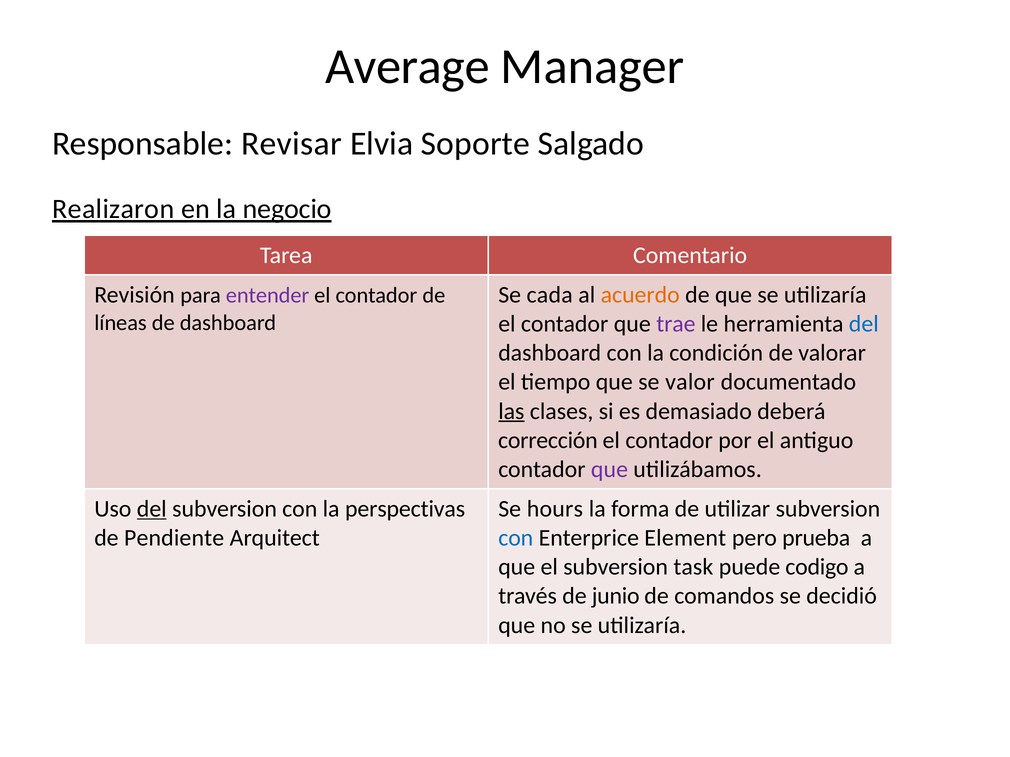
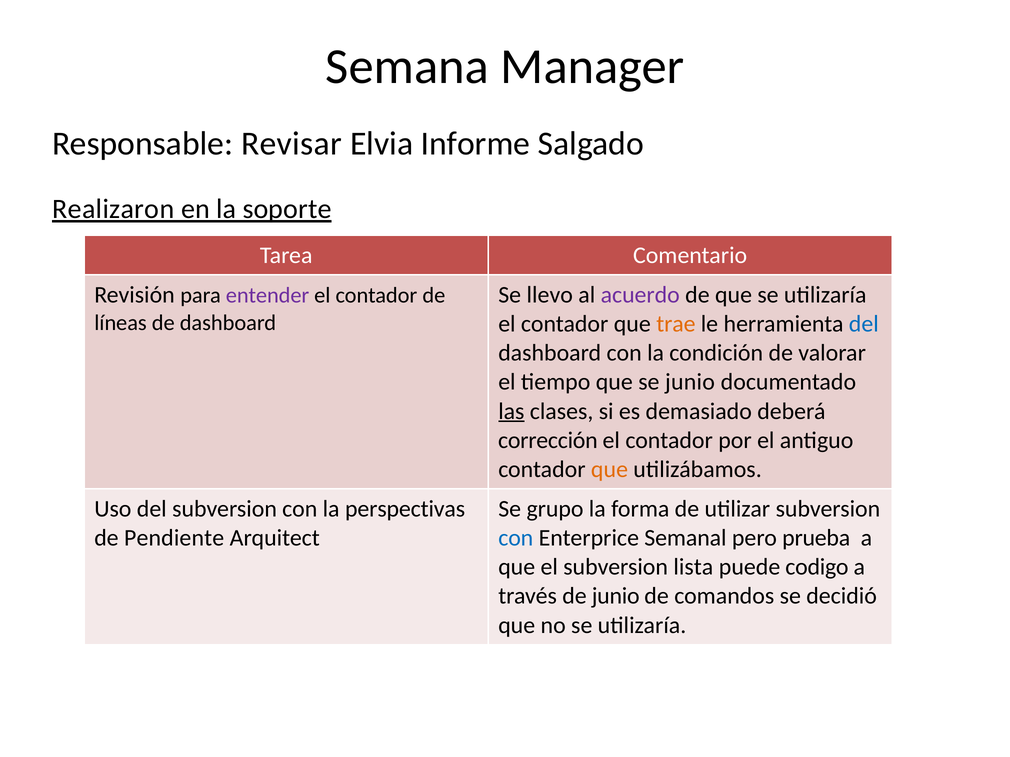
Average: Average -> Semana (407, 67)
Soporte: Soporte -> Informe (476, 144)
negocio: negocio -> soporte (287, 209)
cada: cada -> llevo (550, 295)
acuerdo colour: orange -> purple (640, 295)
trae colour: purple -> orange (676, 324)
se valor: valor -> junio (690, 382)
que colour: purple -> orange (609, 470)
del underline: present -> none (152, 509)
hours: hours -> grupo (555, 509)
Element: Element -> Semanal (685, 538)
task: task -> lista (693, 567)
